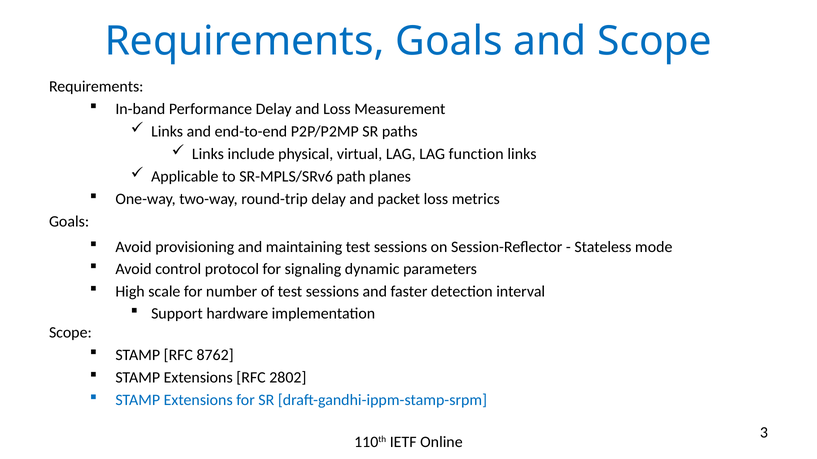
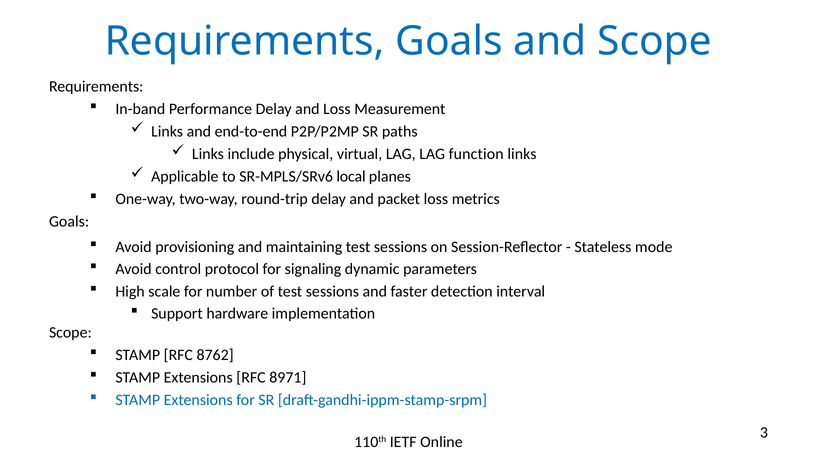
path: path -> local (351, 177)
2802: 2802 -> 8971 (288, 378)
